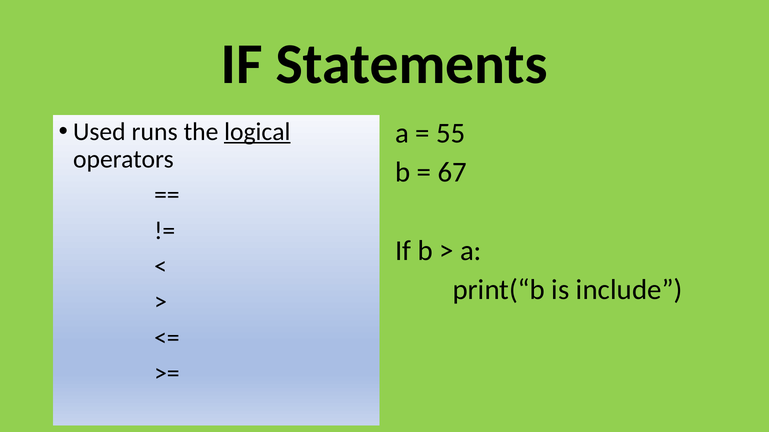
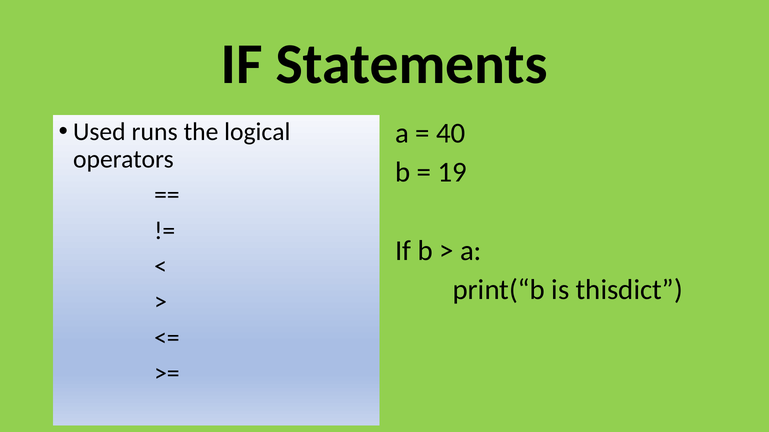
logical underline: present -> none (257, 132)
55: 55 -> 40 (451, 133)
67: 67 -> 19 (452, 173)
include: include -> thisdict (629, 290)
